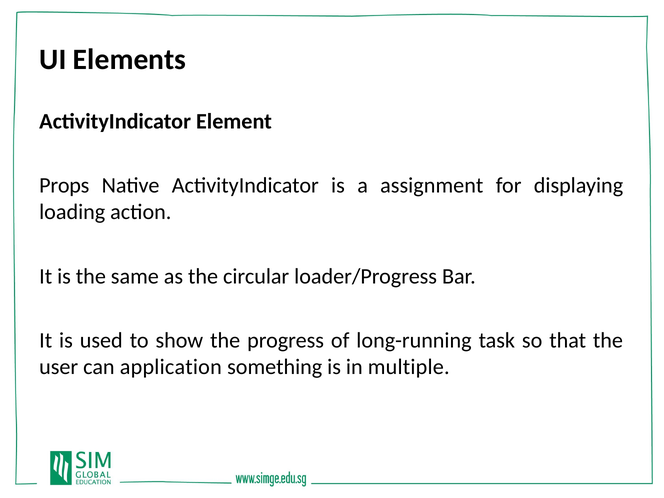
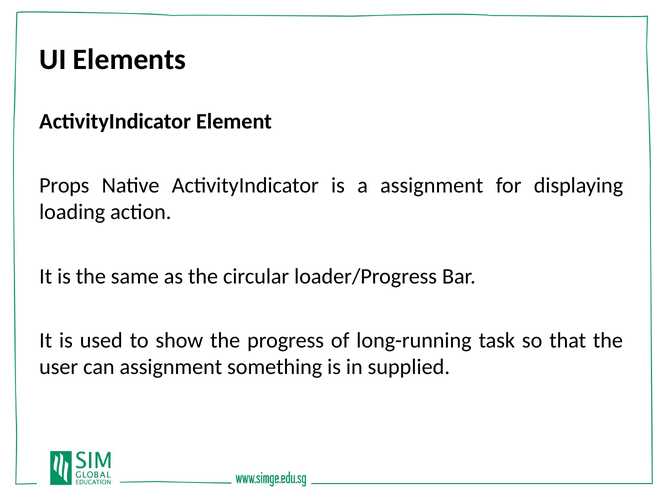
can application: application -> assignment (171, 367)
multiple: multiple -> supplied (409, 367)
